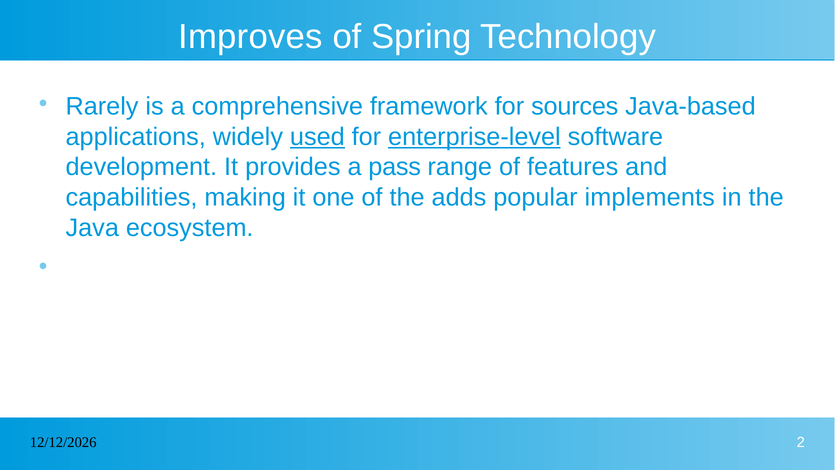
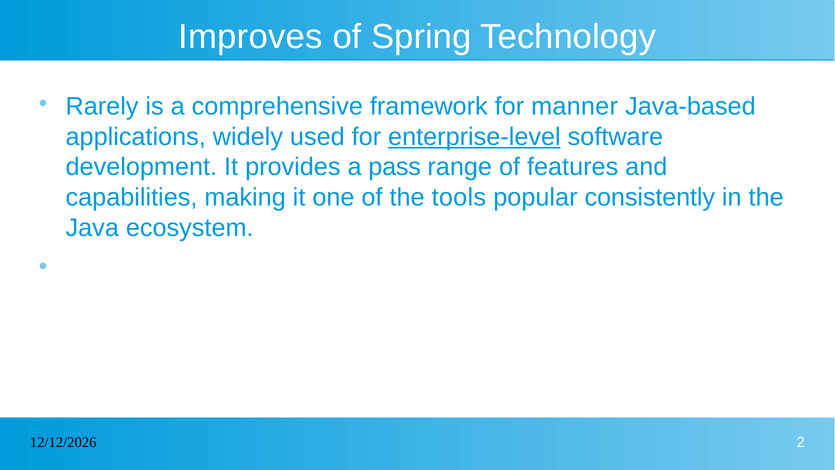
sources: sources -> manner (575, 106)
used underline: present -> none (317, 137)
adds: adds -> tools (459, 197)
implements: implements -> consistently (650, 197)
